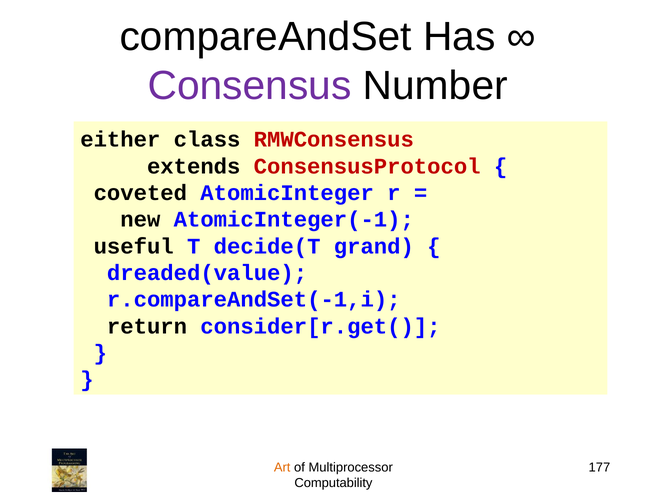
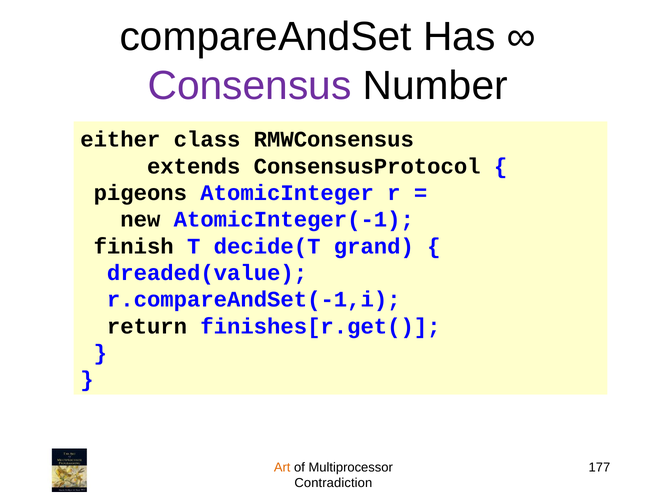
RMWConsensus colour: red -> black (334, 140)
ConsensusProtocol colour: red -> black (367, 166)
coveted: coveted -> pigeons (140, 193)
useful: useful -> finish (134, 246)
consider[r.get(: consider[r.get( -> finishes[r.get( (320, 326)
Computability: Computability -> Contradiction (333, 483)
